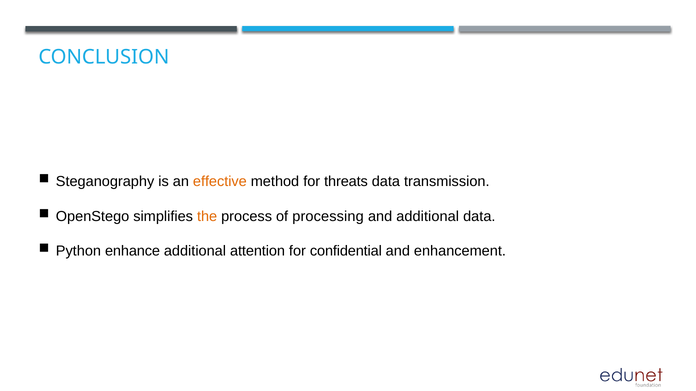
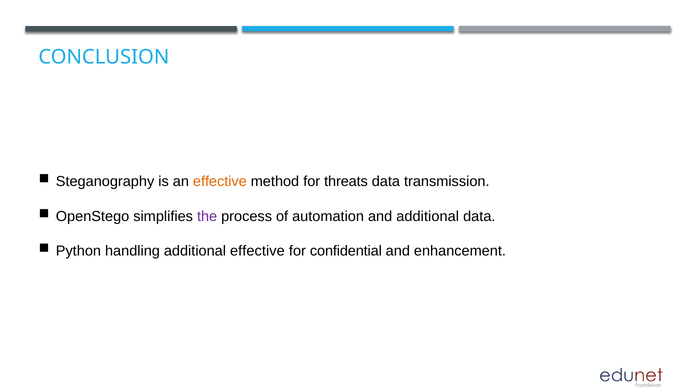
the colour: orange -> purple (207, 217)
processing: processing -> automation (328, 217)
enhance: enhance -> handling (132, 251)
additional attention: attention -> effective (257, 251)
